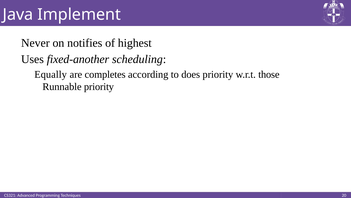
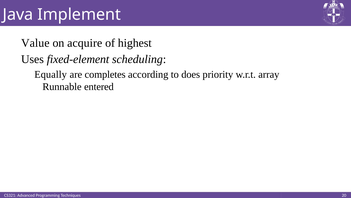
Never: Never -> Value (35, 43)
notifies: notifies -> acquire (85, 43)
fixed-another: fixed-another -> fixed-element (78, 59)
those: those -> array (269, 74)
Runnable priority: priority -> entered (99, 87)
